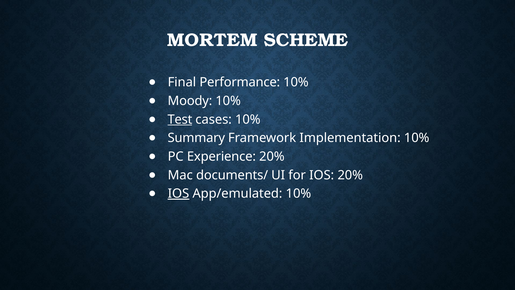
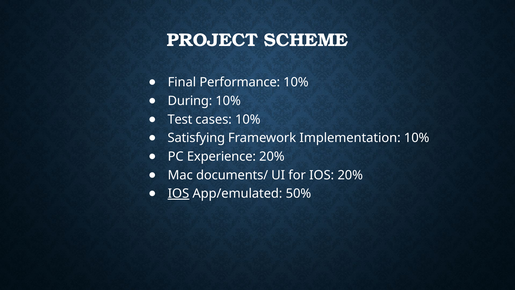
MORTEM: MORTEM -> PROJECT (212, 40)
Moody: Moody -> During (190, 101)
Test underline: present -> none (180, 119)
Summary: Summary -> Satisfying (196, 138)
App/emulated 10%: 10% -> 50% (298, 193)
